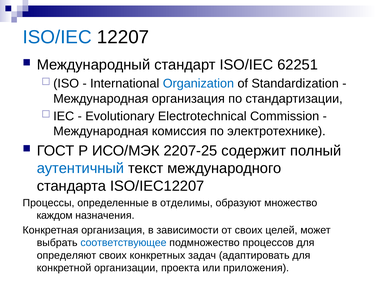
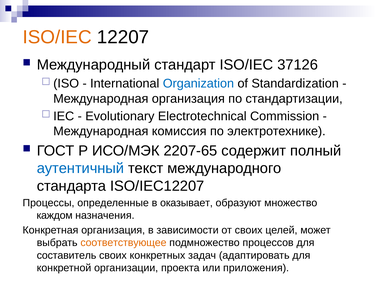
ISO/IEC colour: blue -> orange (57, 37)
62251: 62251 -> 37126 (298, 65)
2207-25: 2207-25 -> 2207-65 (190, 151)
отделимы: отделимы -> оказывает (186, 203)
соответствующее colour: blue -> orange (123, 243)
определяют: определяют -> составитель (67, 255)
